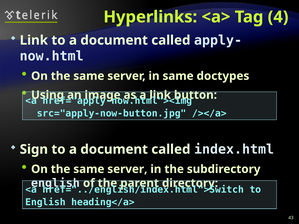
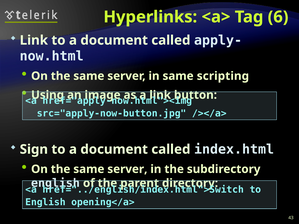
4: 4 -> 6 (278, 17)
doctypes: doctypes -> scripting (223, 76)
heading</a>: heading</a> -> opening</a> (103, 202)
